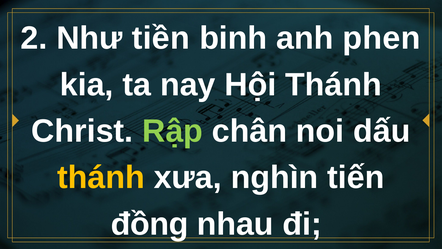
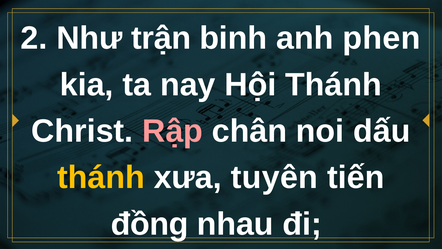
tiền: tiền -> trận (161, 38)
Rập colour: light green -> pink (173, 131)
nghìn: nghìn -> tuyên (274, 177)
